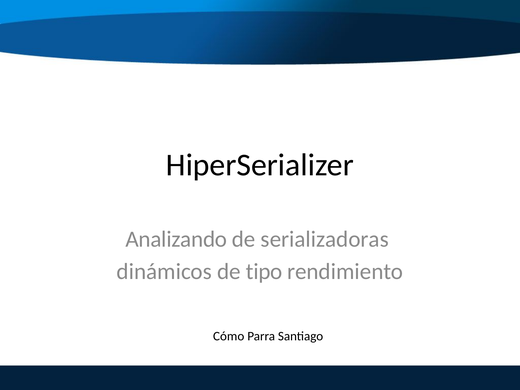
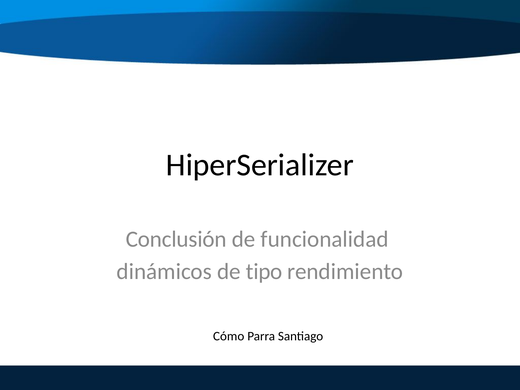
Analizando: Analizando -> Conclusión (176, 239)
serializadoras: serializadoras -> funcionalidad (325, 239)
